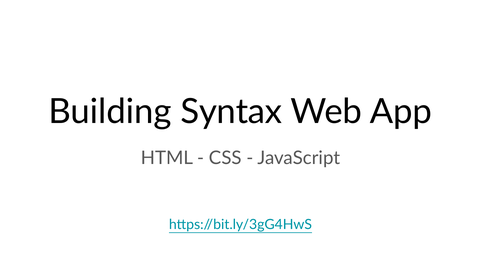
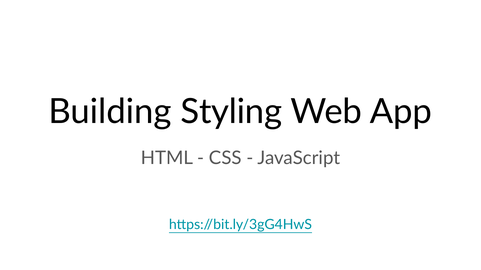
Syntax: Syntax -> Styling (231, 112)
